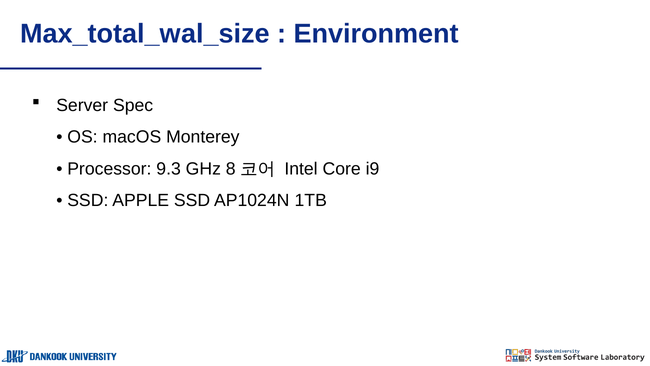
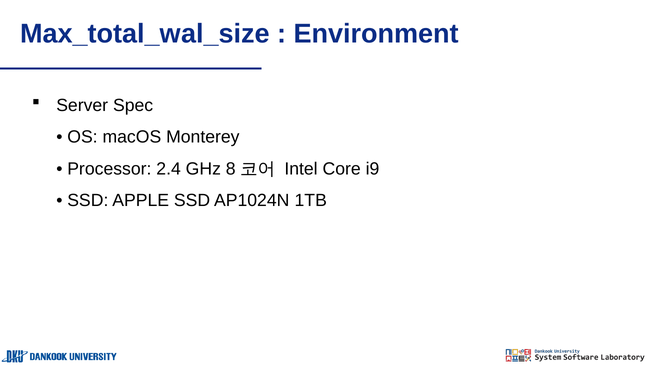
9.3: 9.3 -> 2.4 (169, 169)
